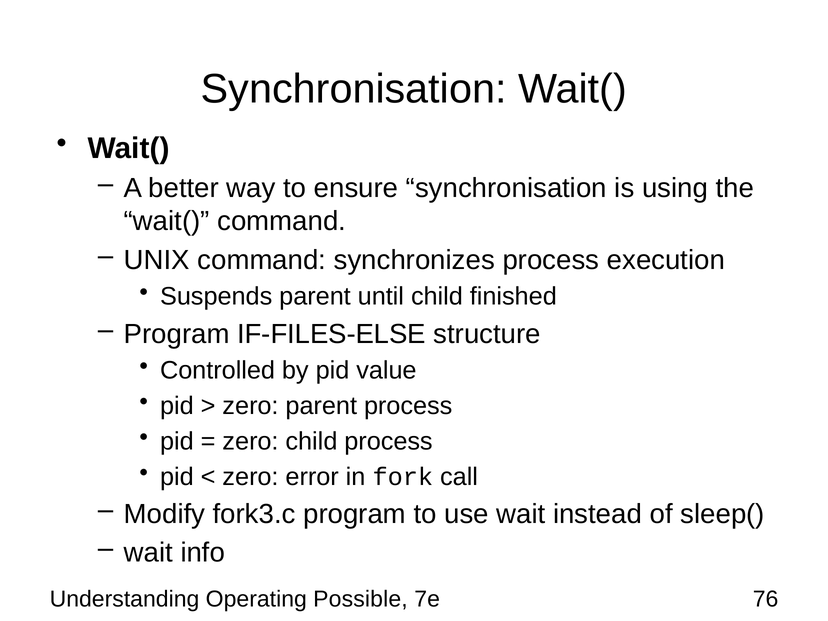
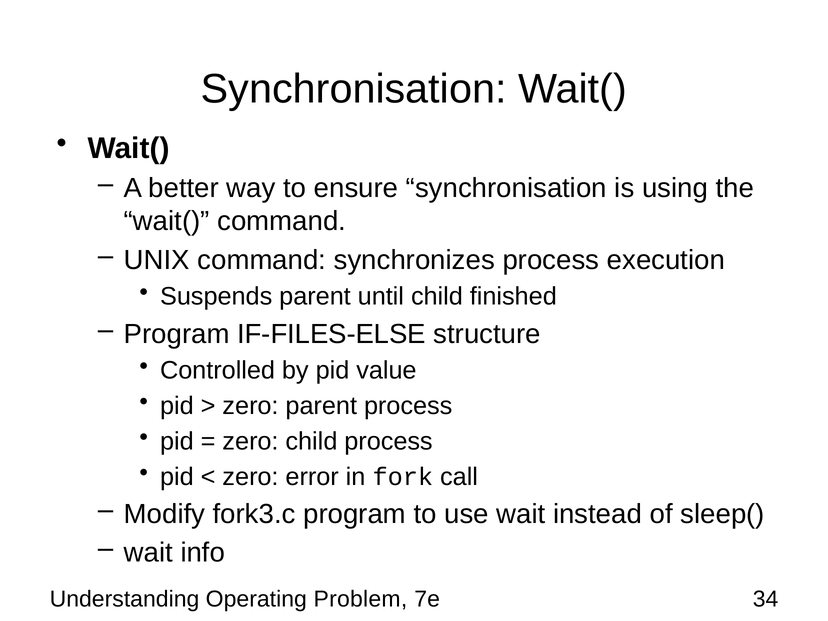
Possible: Possible -> Problem (360, 599)
76: 76 -> 34 (766, 599)
